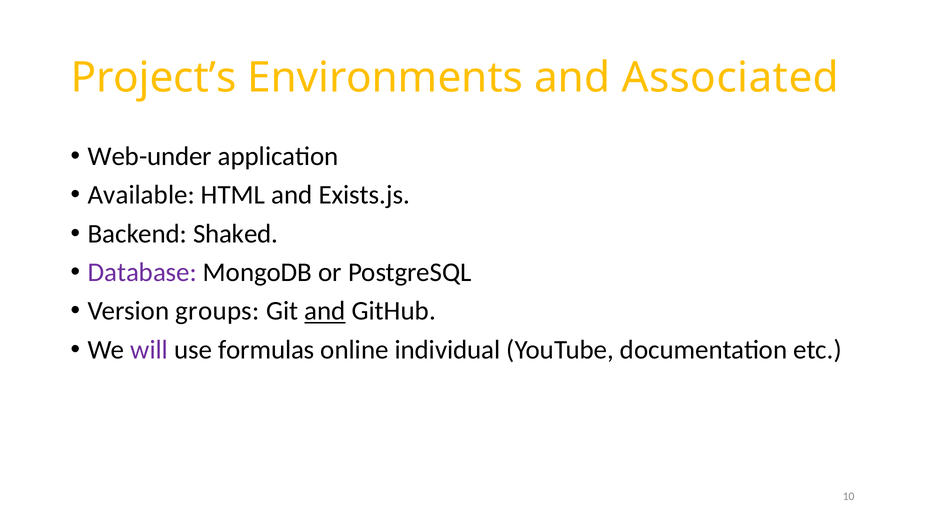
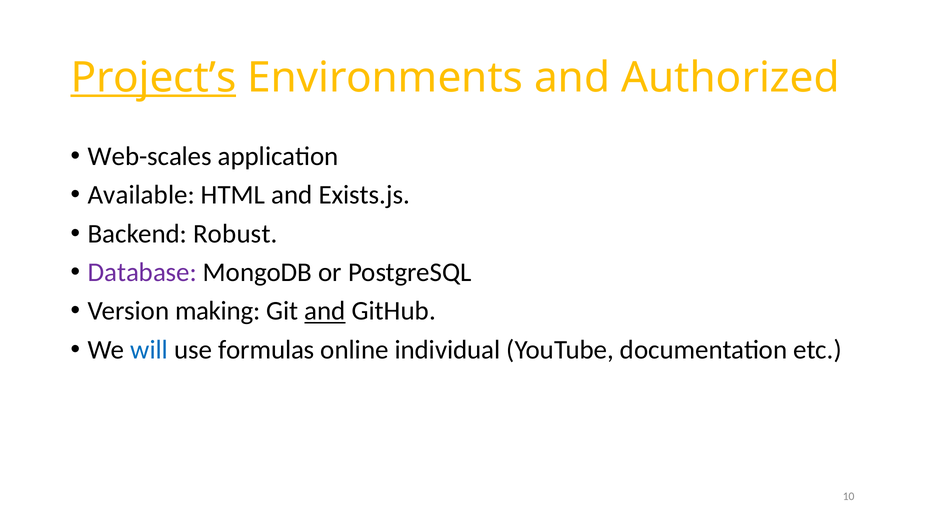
Project’s underline: none -> present (153, 78)
Associated: Associated -> Authorized (731, 78)
Web-under: Web-under -> Web-scales (150, 156)
Shaked: Shaked -> Robust (235, 234)
groups: groups -> making (218, 311)
will colour: purple -> blue (149, 350)
